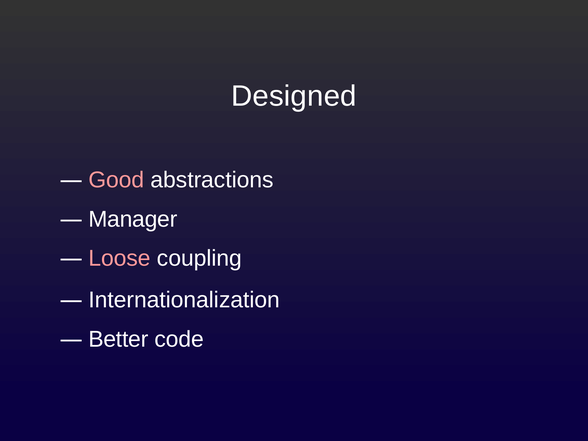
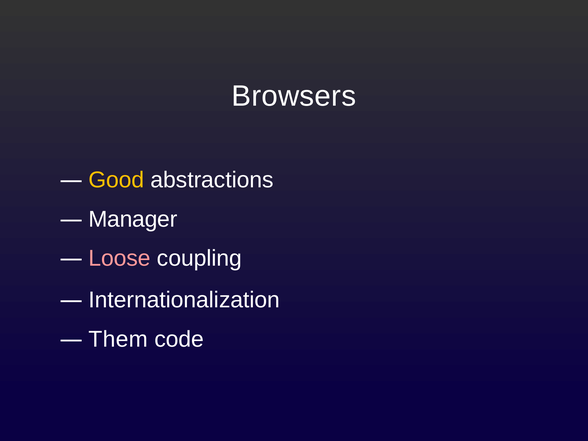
Designed: Designed -> Browsers (294, 96)
Good colour: pink -> yellow (116, 180)
Better: Better -> Them (118, 339)
